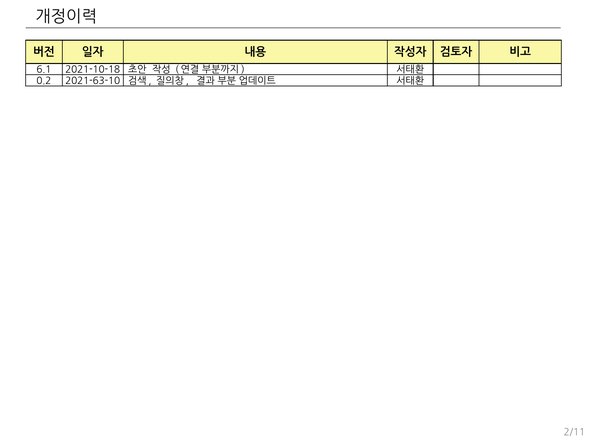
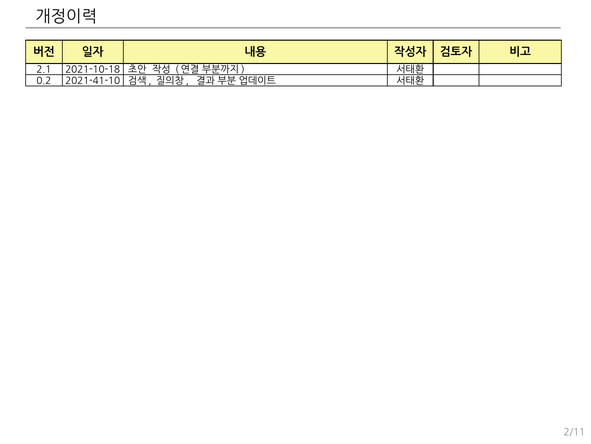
6.1: 6.1 -> 2.1 (44, 69)
2021-63-10: 2021-63-10 -> 2021-41-10 (93, 81)
